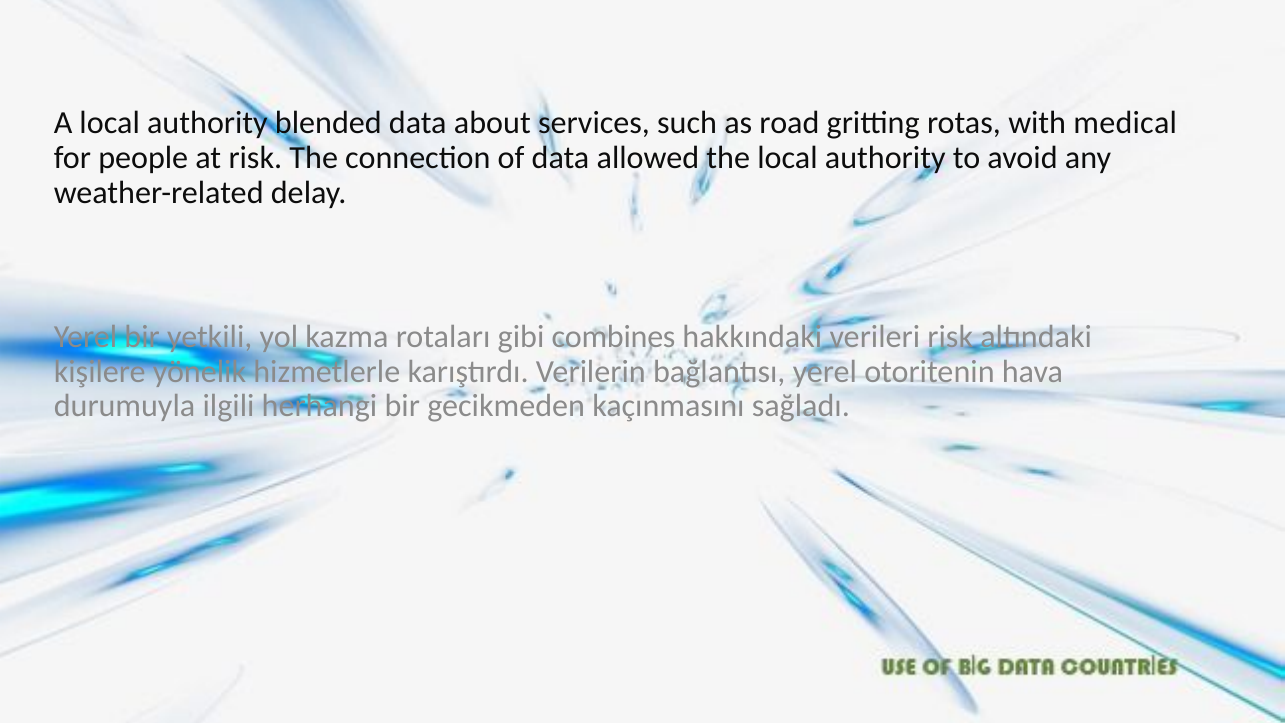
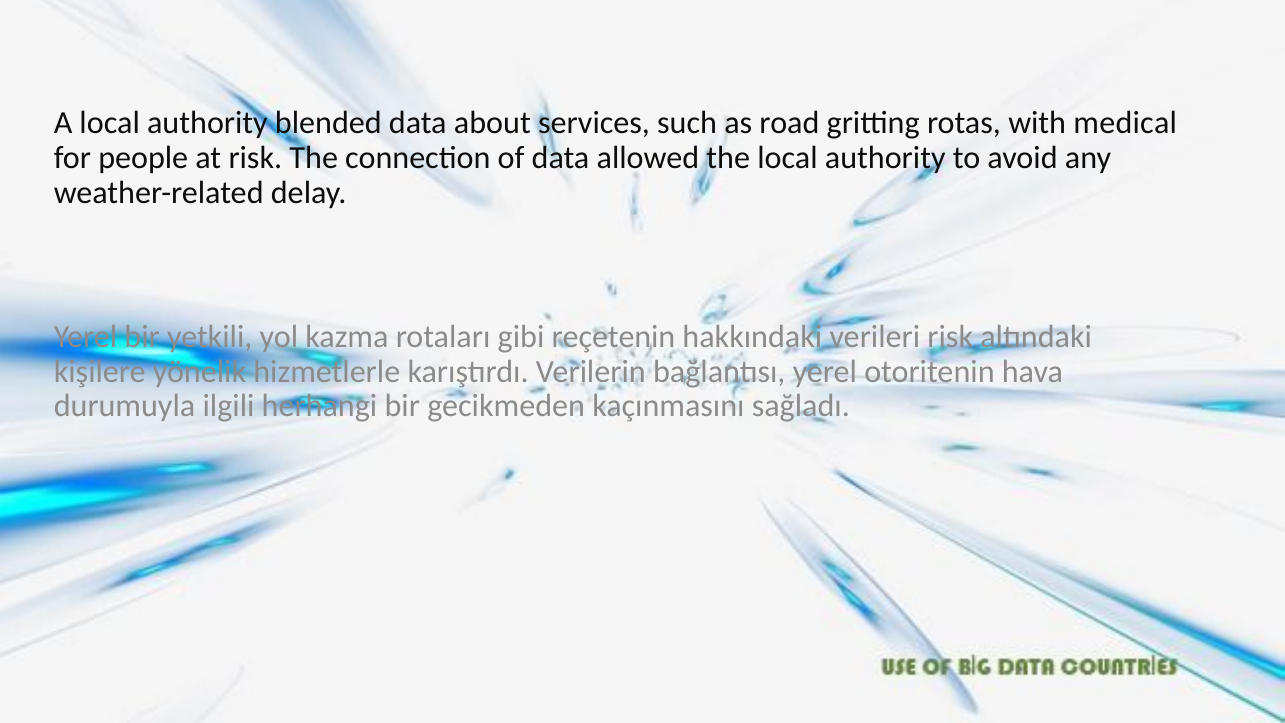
combines: combines -> reçetenin (613, 337)
